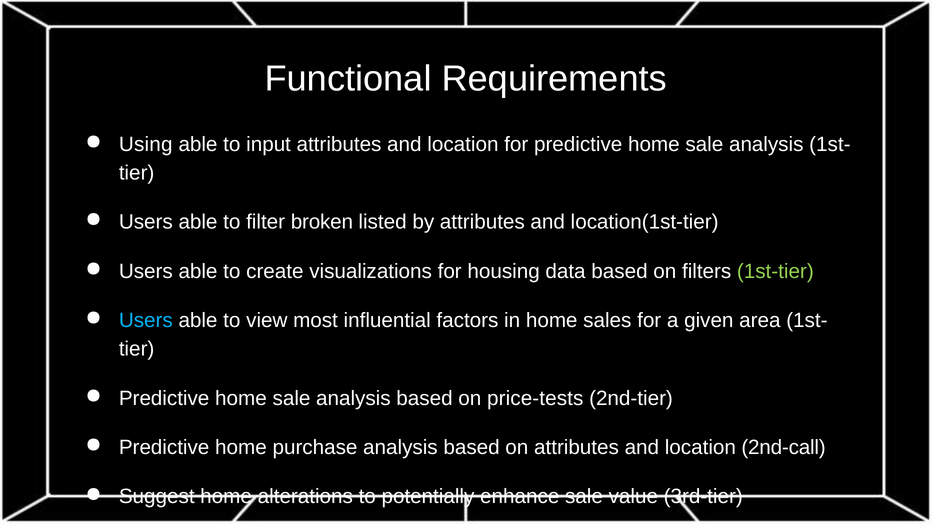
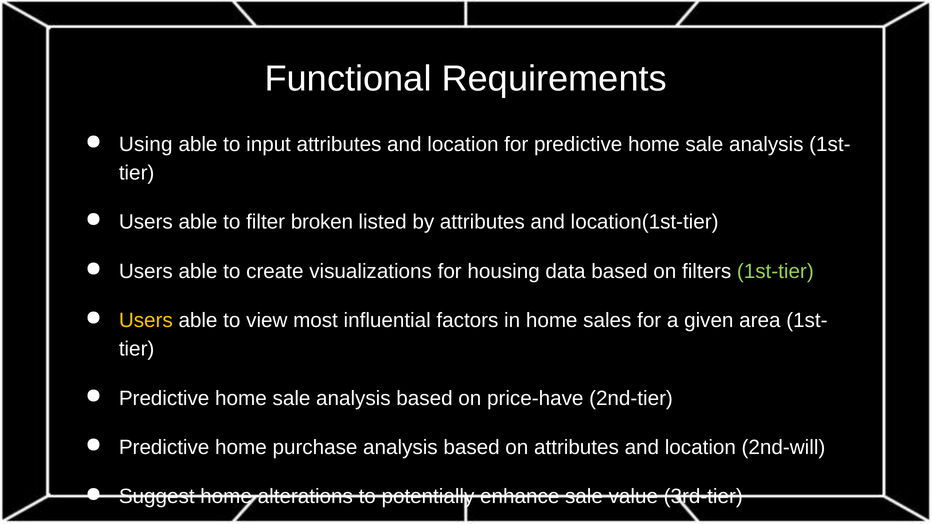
Users colour: light blue -> yellow (146, 321)
price-tests: price-tests -> price-have (535, 398)
2nd-call: 2nd-call -> 2nd-will (783, 448)
